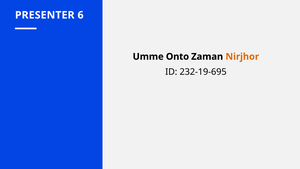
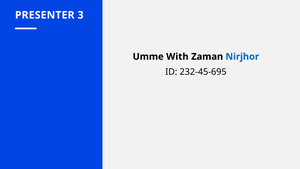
6: 6 -> 3 (81, 15)
Onto: Onto -> With (177, 57)
Nirjhor colour: orange -> blue (242, 57)
232-19-695: 232-19-695 -> 232-45-695 (203, 72)
